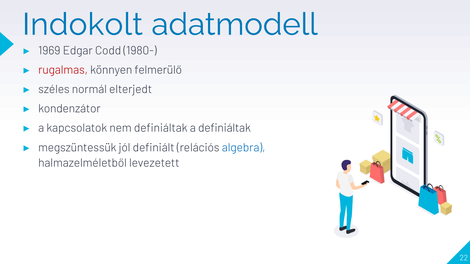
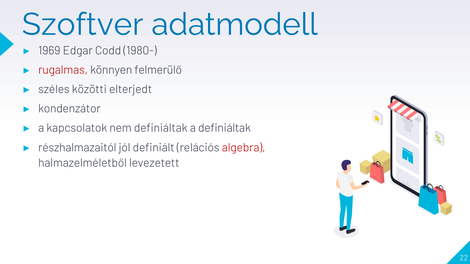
Indokolt: Indokolt -> Szoftver (83, 25)
normál: normál -> közötti (89, 89)
megszüntessük: megszüntessük -> részhalmazaitól (77, 148)
algebra colour: blue -> red (244, 148)
